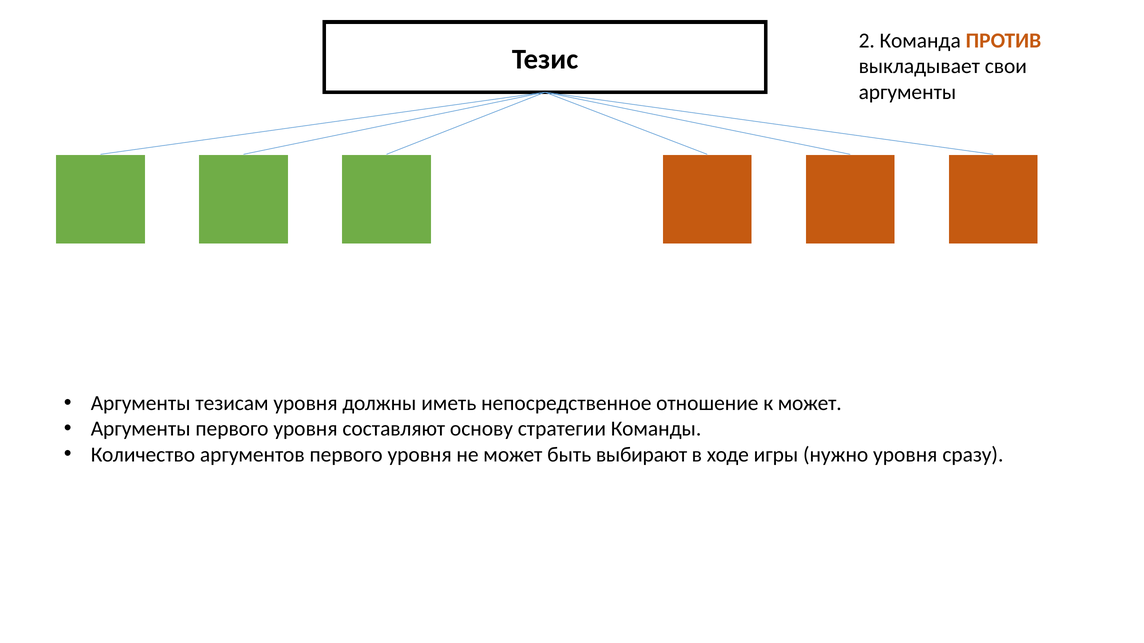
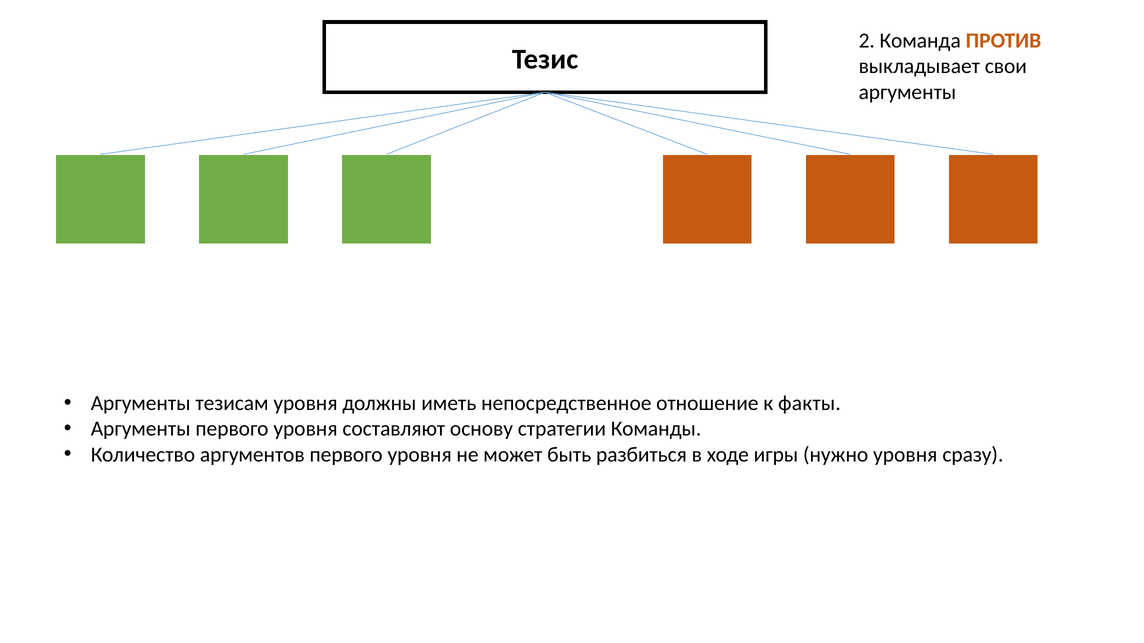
к может: может -> факты (810, 403)
выбирают: выбирают -> разбиться (641, 455)
